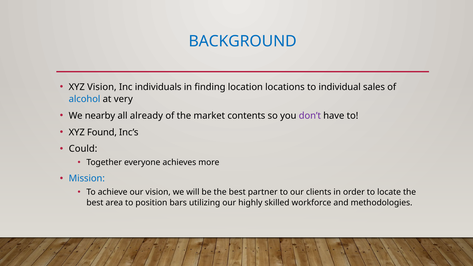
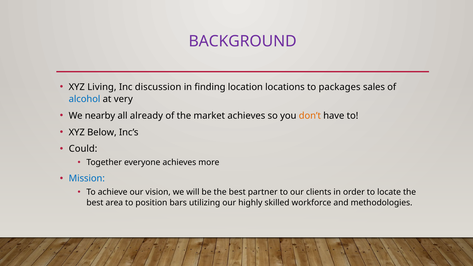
BACKGROUND colour: blue -> purple (243, 41)
XYZ Vision: Vision -> Living (102, 87)
individuals: individuals -> discussion (158, 87)
individual: individual -> packages (340, 87)
market contents: contents -> achieves (246, 116)
don’t colour: purple -> orange (310, 116)
Found: Found -> Below (102, 132)
